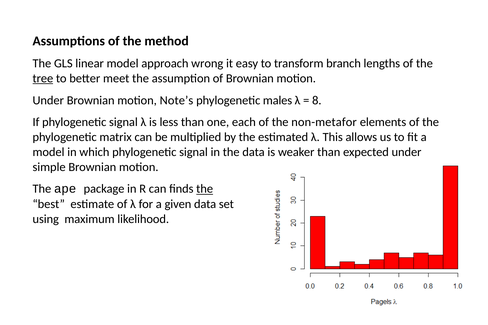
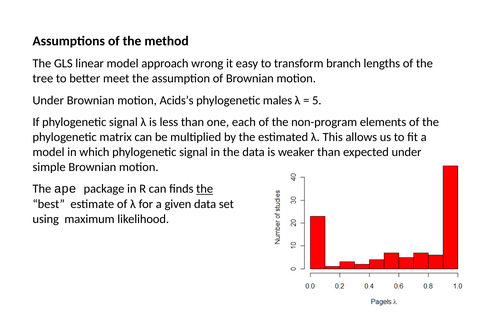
tree underline: present -> none (43, 78)
Note’s: Note’s -> Acids’s (177, 100)
8: 8 -> 5 (317, 100)
non-metafor: non-metafor -> non-program (324, 122)
